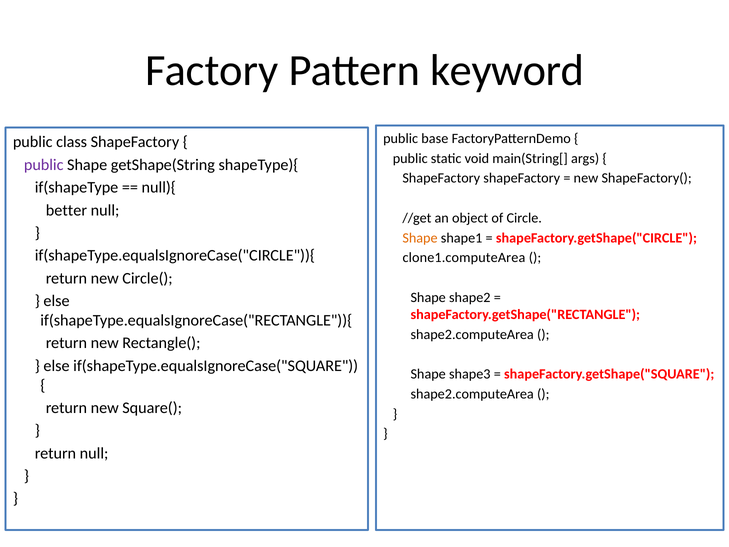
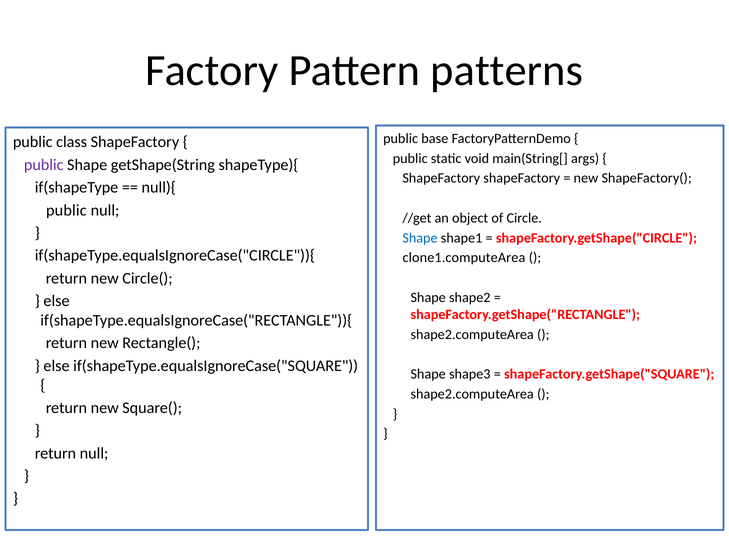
keyword: keyword -> patterns (507, 71)
better: better -> public (66, 210)
Shape colour: orange -> blue (420, 238)
